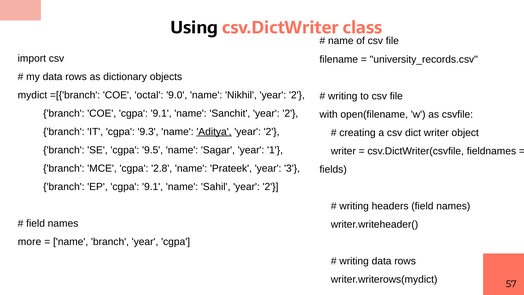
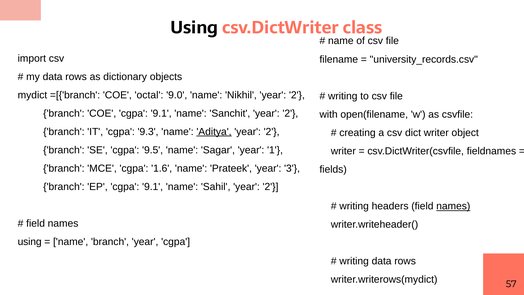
2.8: 2.8 -> 1.6 (162, 168)
names underline: none -> present (453, 206)
more: more -> using (30, 242)
